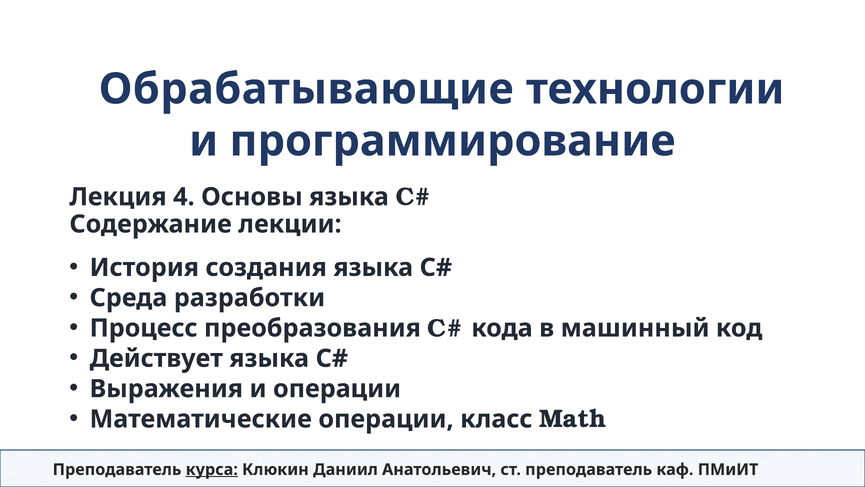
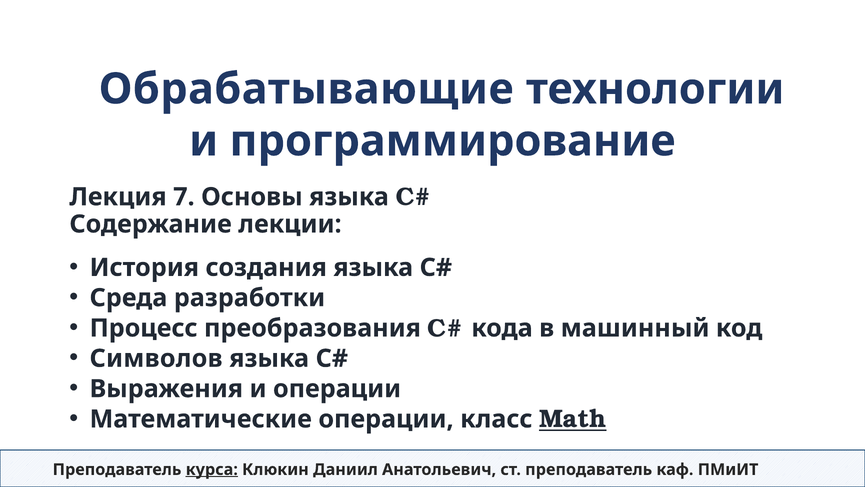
4: 4 -> 7 (184, 197)
Действует: Действует -> Символов (156, 358)
Math underline: none -> present (573, 419)
